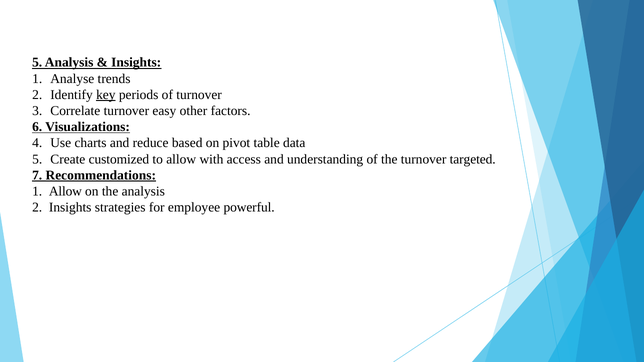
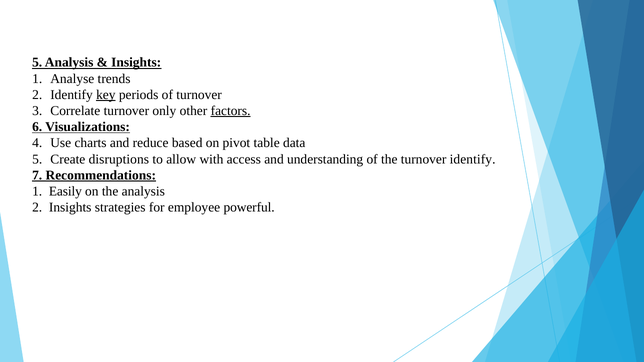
easy: easy -> only (164, 111)
factors underline: none -> present (231, 111)
customized: customized -> disruptions (119, 159)
turnover targeted: targeted -> identify (473, 159)
1 Allow: Allow -> Easily (65, 191)
